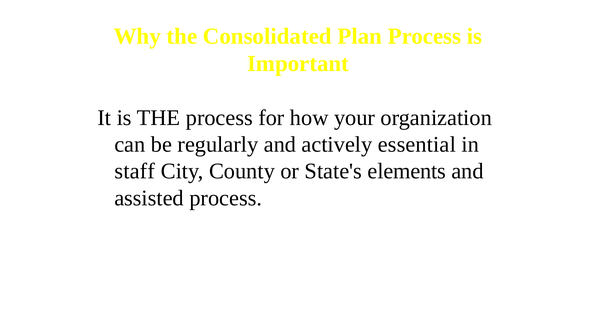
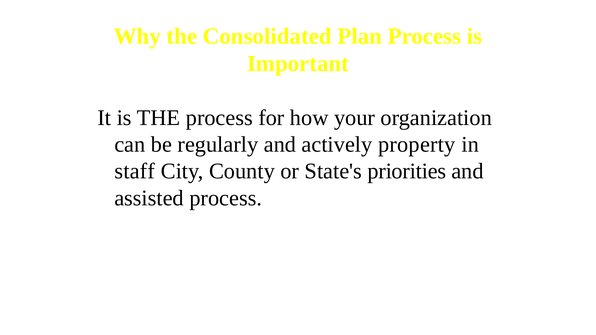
essential: essential -> property (417, 145)
elements: elements -> priorities (407, 171)
